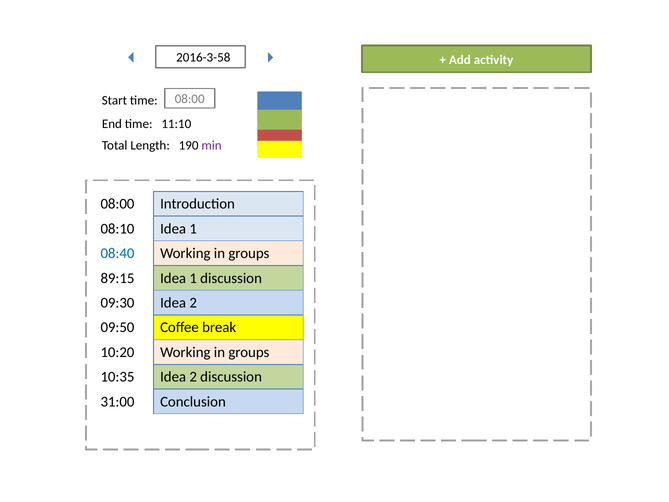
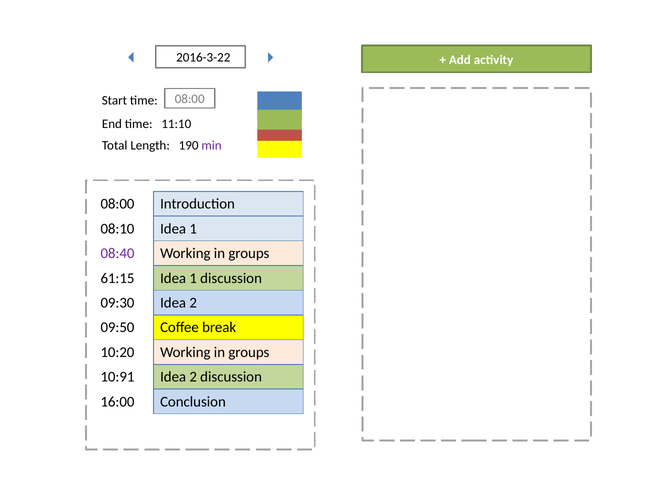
2016-3-58: 2016-3-58 -> 2016-3-22 (203, 58)
08:40 colour: blue -> purple (117, 253)
89:15: 89:15 -> 61:15 (117, 278)
10:35: 10:35 -> 10:91 (117, 377)
31:00: 31:00 -> 16:00 (117, 402)
